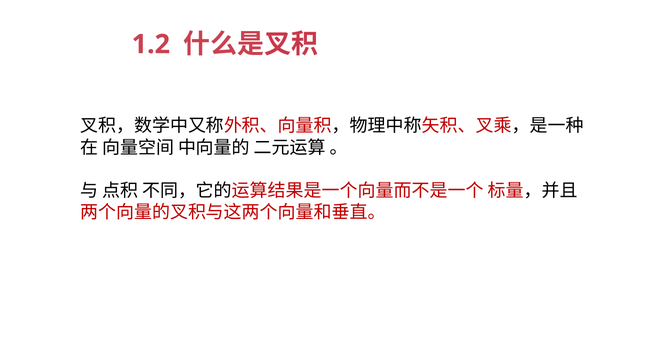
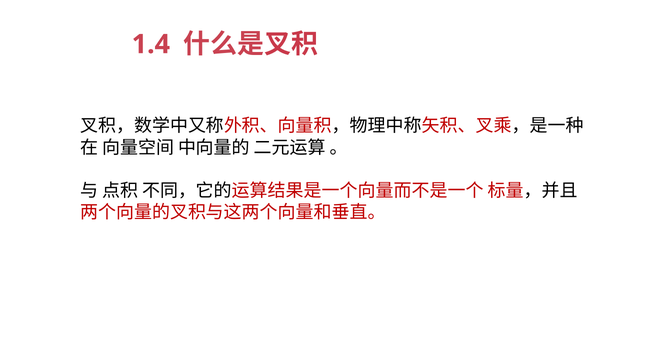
1.2: 1.2 -> 1.4 (151, 44)
